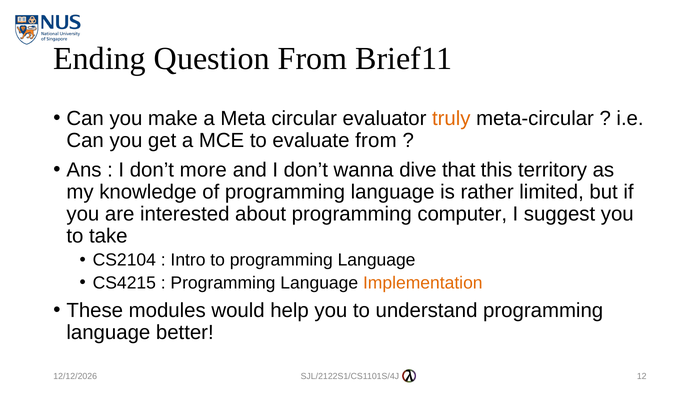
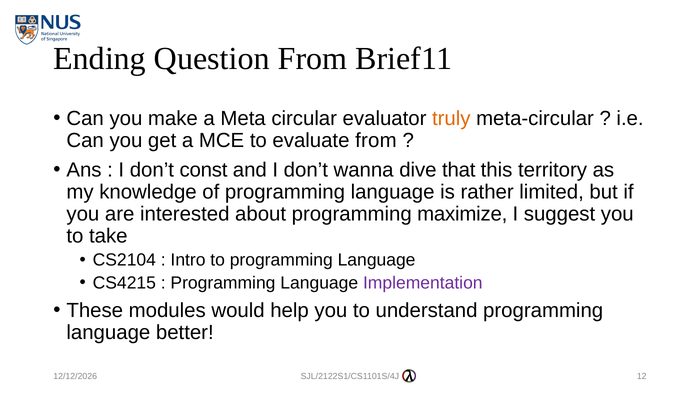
more: more -> const (203, 170)
computer: computer -> maximize (462, 214)
Implementation colour: orange -> purple (423, 283)
